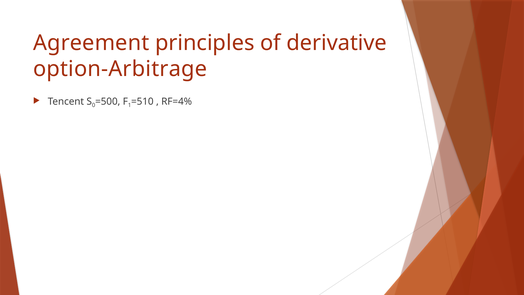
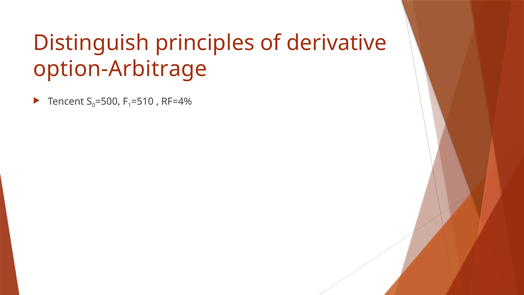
Agreement: Agreement -> Distinguish (91, 43)
